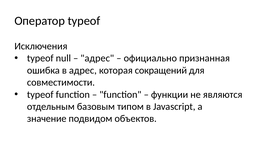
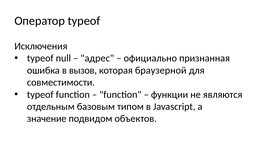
в адрес: адрес -> вызов (83, 70)
сокращений: сокращений -> браузерной (161, 70)
